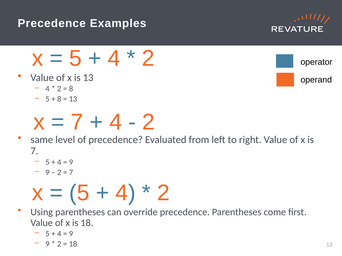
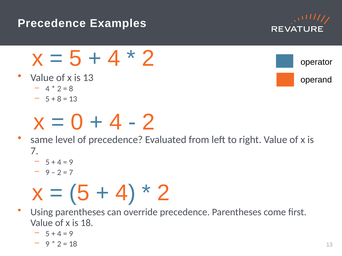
7: 7 -> 0 (77, 122)
